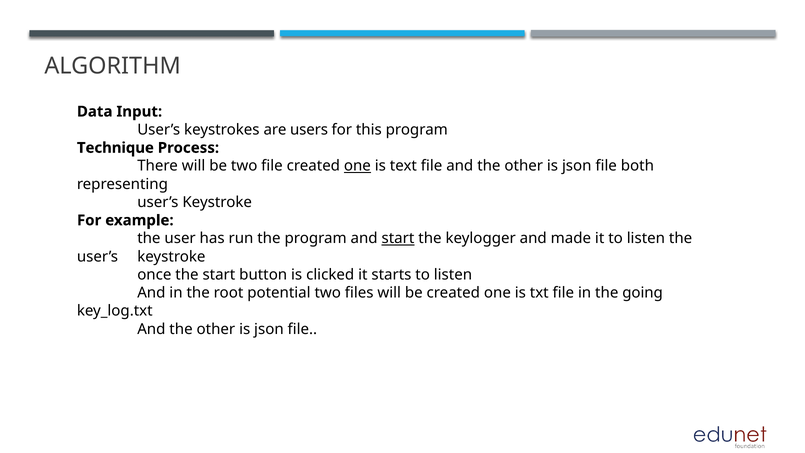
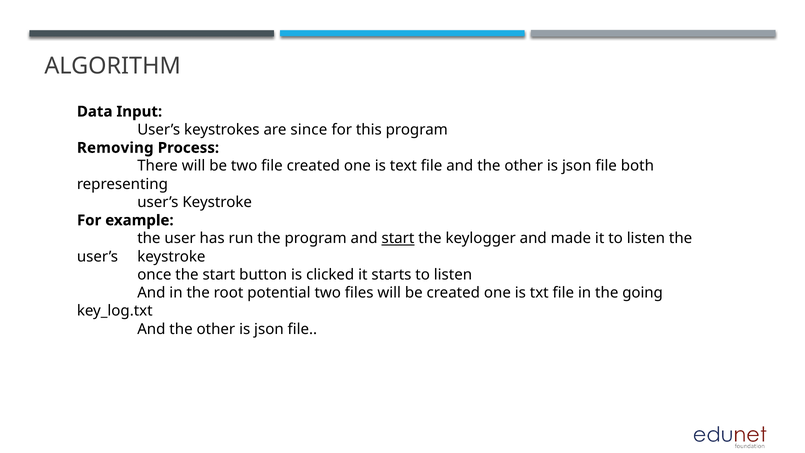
users: users -> since (309, 130)
Technique: Technique -> Removing (115, 148)
one underline: present -> none (357, 166)
